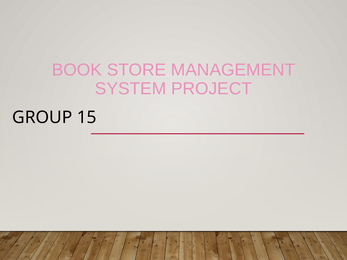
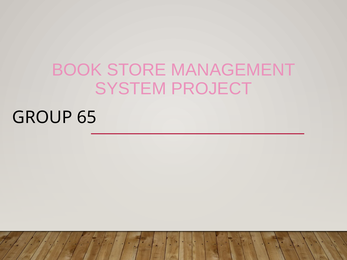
15: 15 -> 65 (87, 118)
